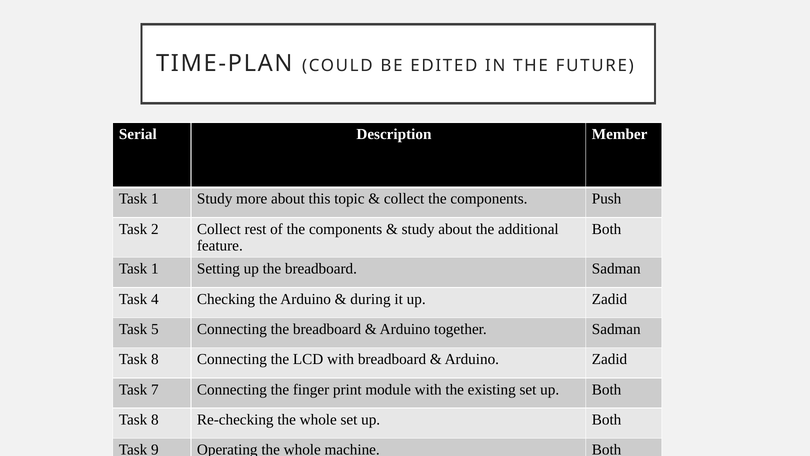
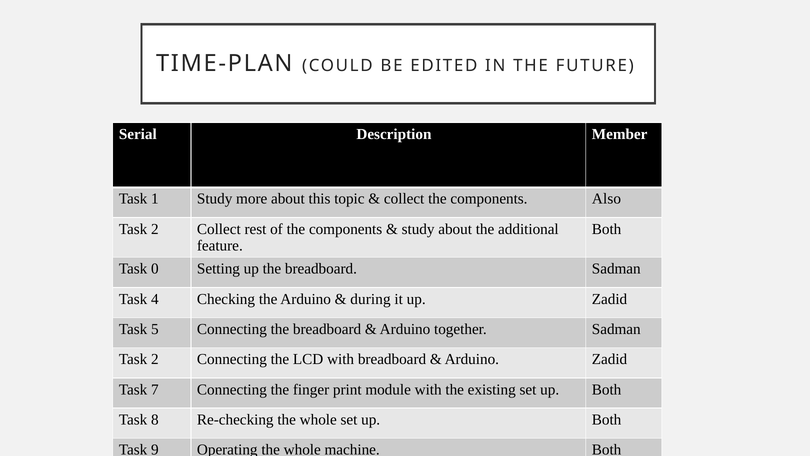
Push: Push -> Also (606, 199)
1: 1 -> 0 (155, 269)
8: 8 -> 2 (155, 359)
